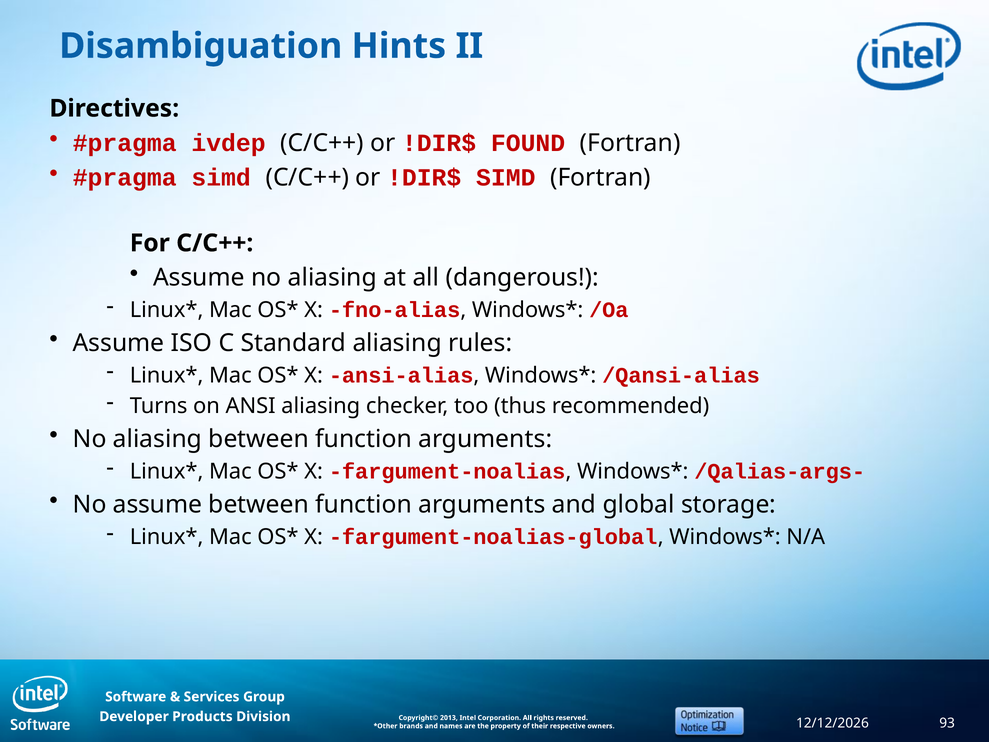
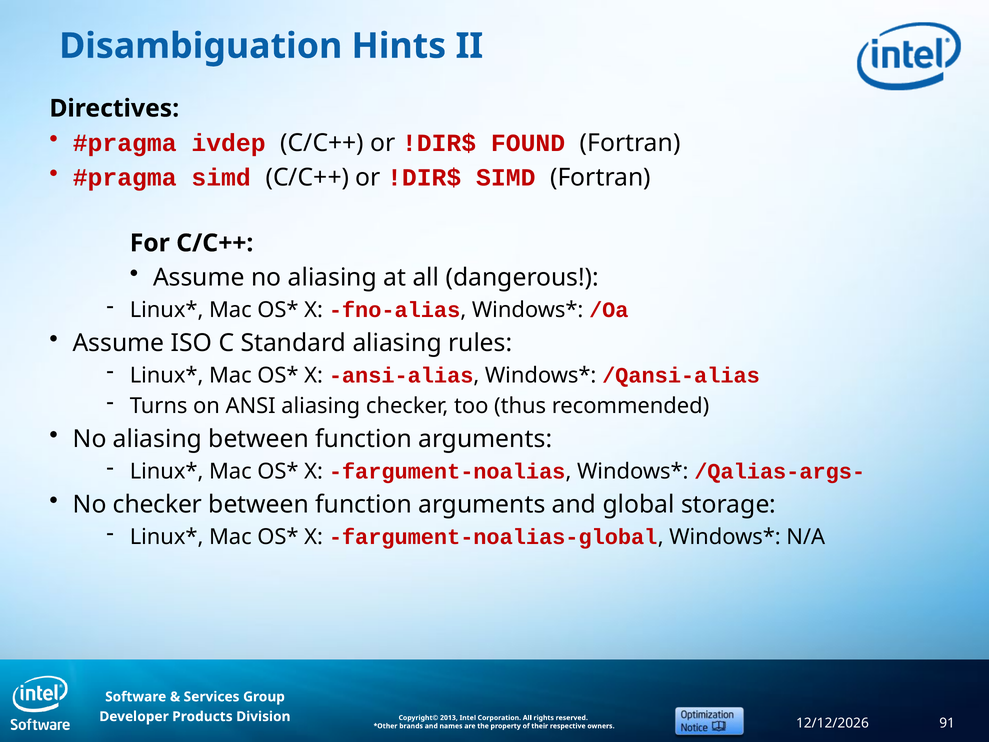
No assume: assume -> checker (157, 505)
93: 93 -> 91 (947, 723)
